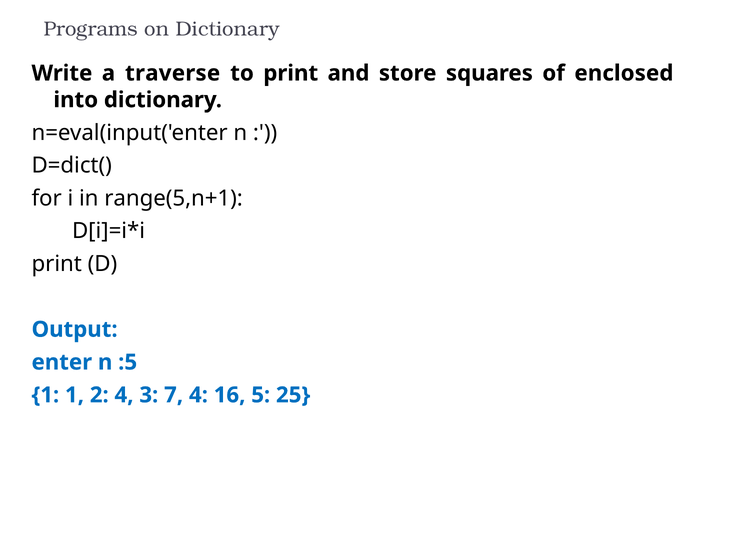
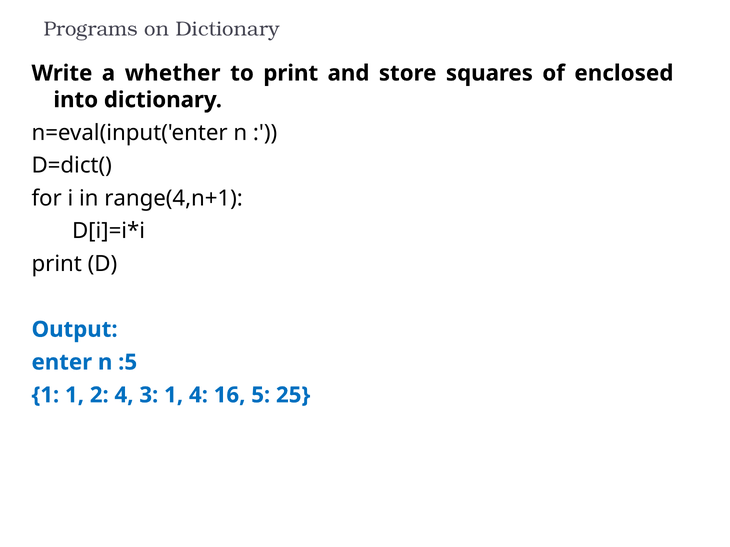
traverse: traverse -> whether (173, 73)
range(5,n+1: range(5,n+1 -> range(4,n+1 (174, 198)
3 7: 7 -> 1 (174, 395)
